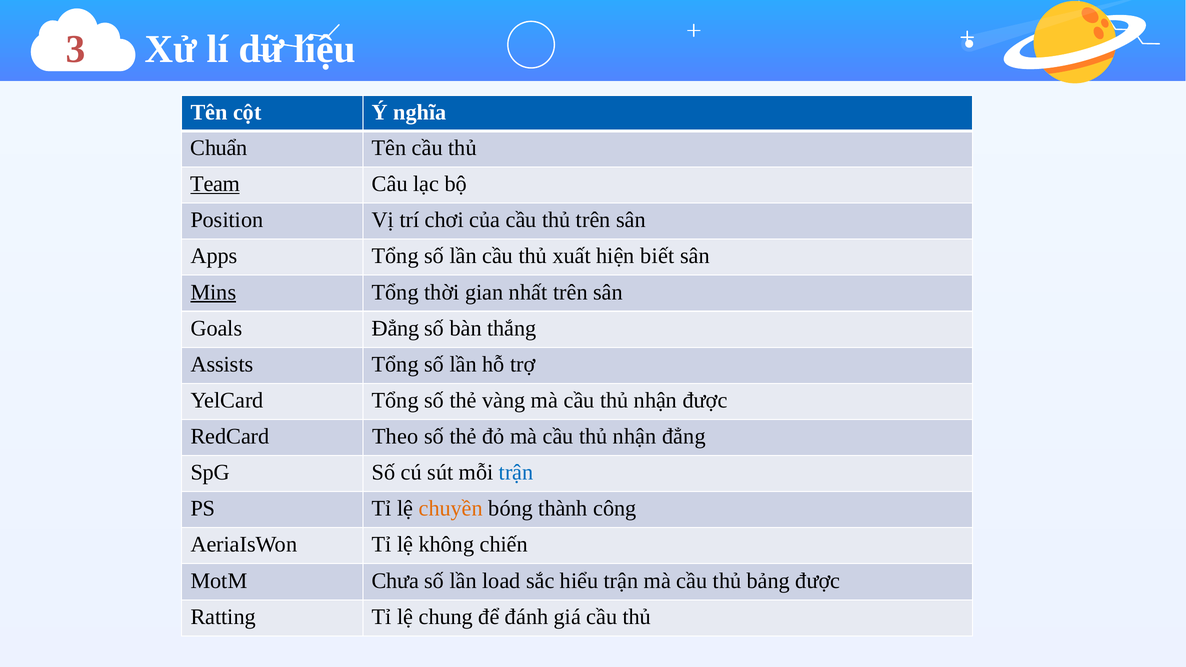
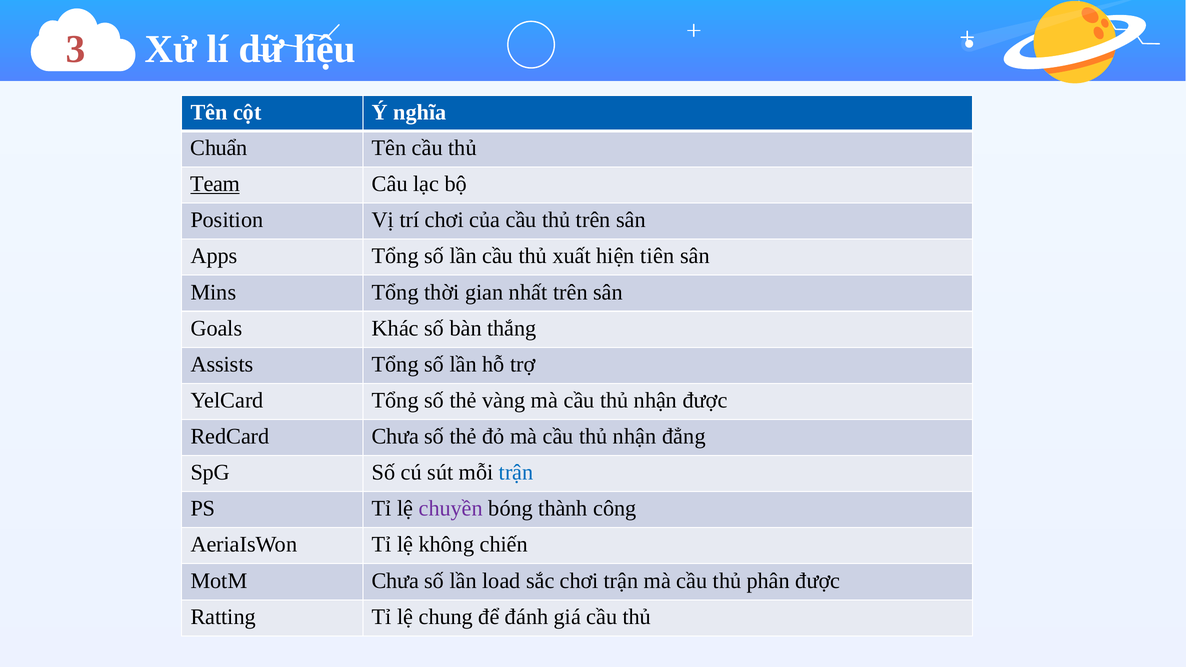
biết: biết -> tiên (657, 256)
Mins underline: present -> none (213, 292)
Goals Đẳng: Đẳng -> Khác (395, 328)
RedCard Theo: Theo -> Chưa (395, 436)
chuyền colour: orange -> purple (451, 509)
sắc hiểu: hiểu -> chơi (579, 581)
bảng: bảng -> phân (768, 581)
